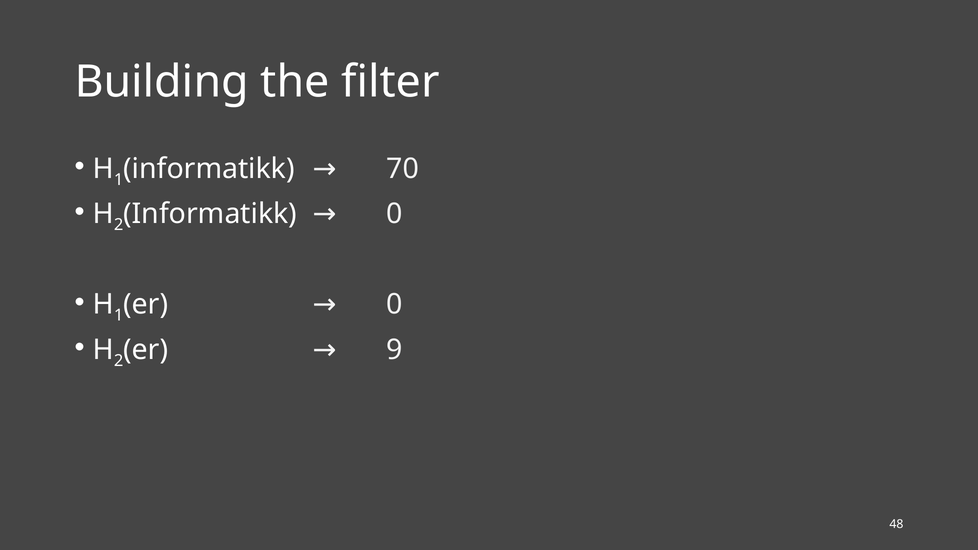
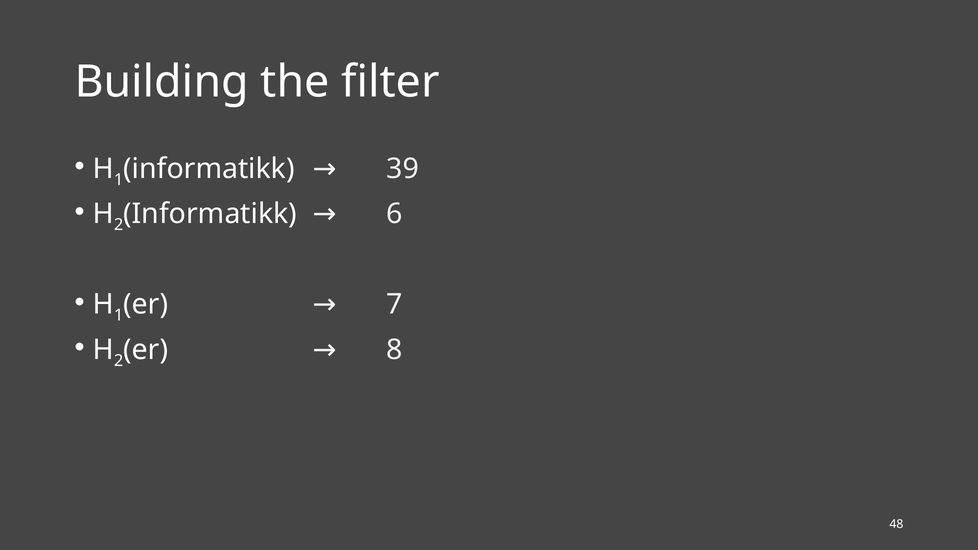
70: 70 -> 39 (403, 169)
0: 0 -> 6 (394, 214)
0: 0 -> 7 (394, 304)
9: 9 -> 8 (394, 350)
